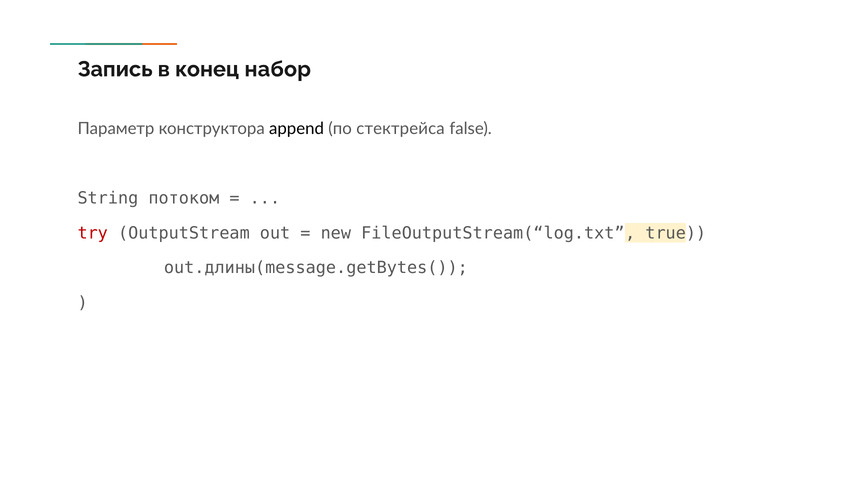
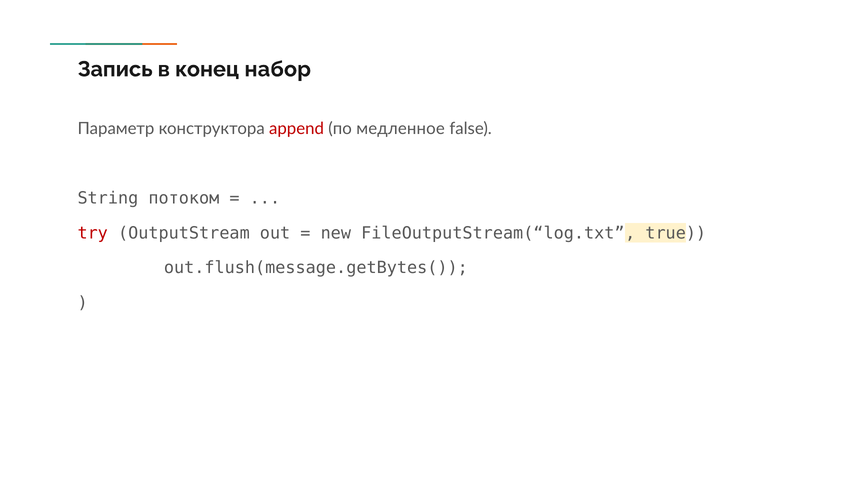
append colour: black -> red (297, 129)
стектрейса: стектрейса -> медленное (401, 129)
out.длины(message.getBytes(: out.длины(message.getBytes( -> out.flush(message.getBytes( (316, 268)
